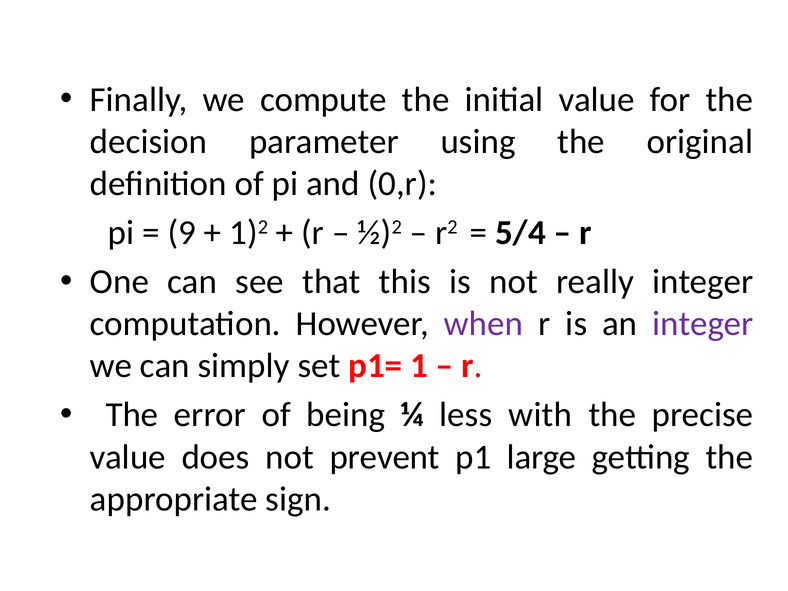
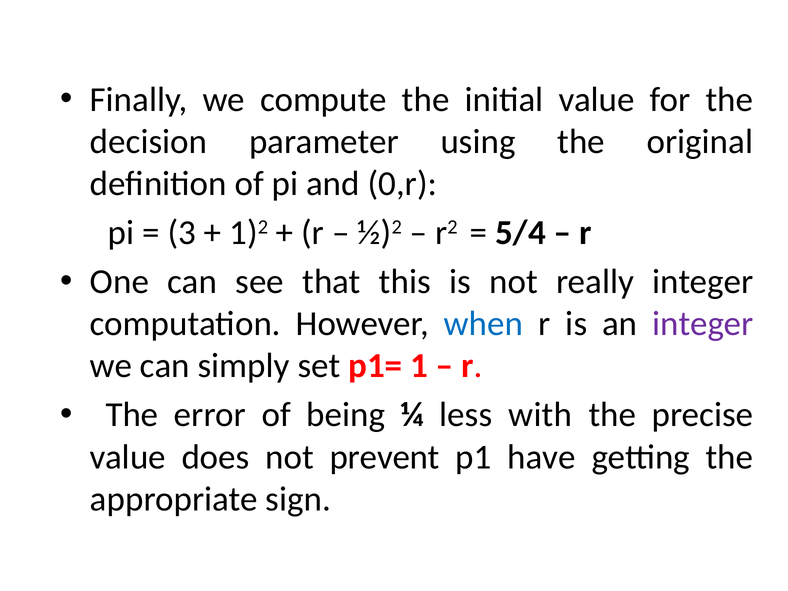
9: 9 -> 3 (182, 233)
when colour: purple -> blue (484, 324)
large: large -> have (541, 457)
